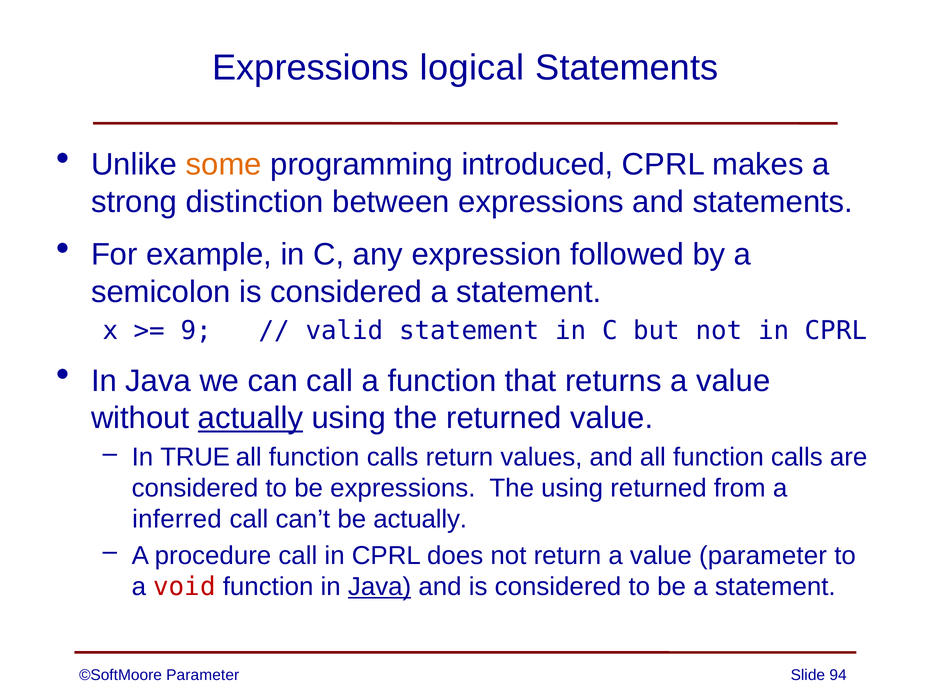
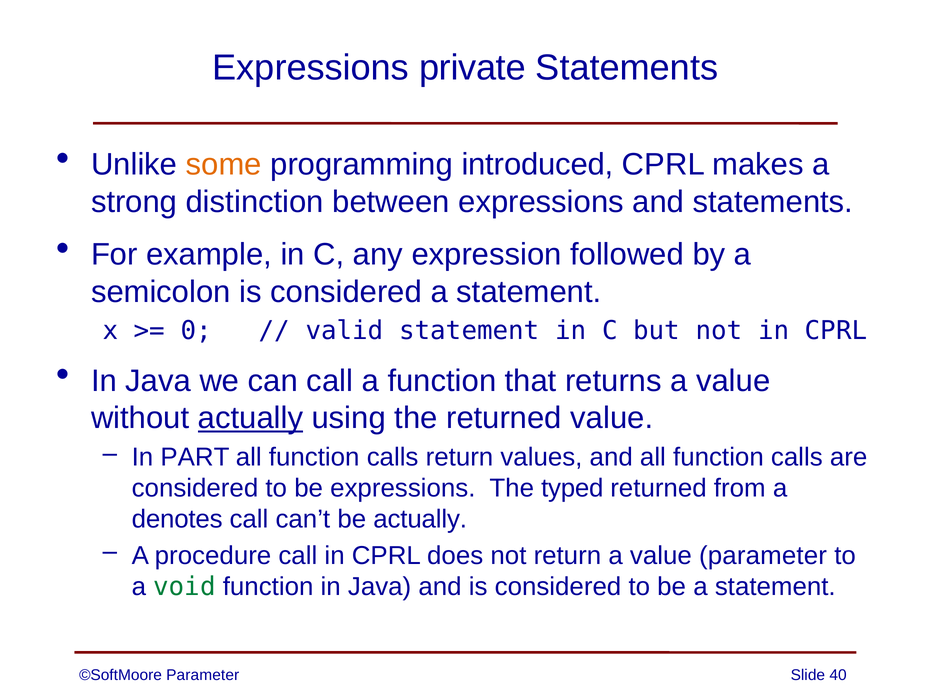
logical: logical -> private (472, 68)
9: 9 -> 0 (196, 331)
TRUE: TRUE -> PART (195, 457)
The using: using -> typed (572, 488)
inferred: inferred -> denotes (177, 519)
void colour: red -> green (184, 586)
Java underline: present -> none (380, 586)
94: 94 -> 40 (838, 675)
